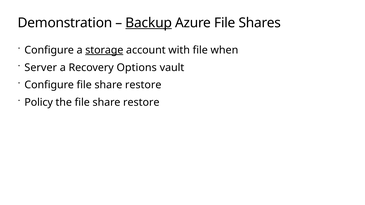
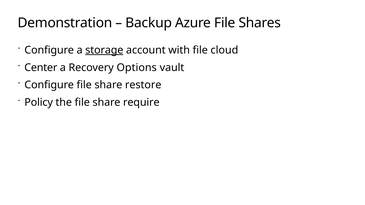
Backup underline: present -> none (149, 23)
when: when -> cloud (224, 50)
Server: Server -> Center (41, 68)
the file share restore: restore -> require (141, 102)
